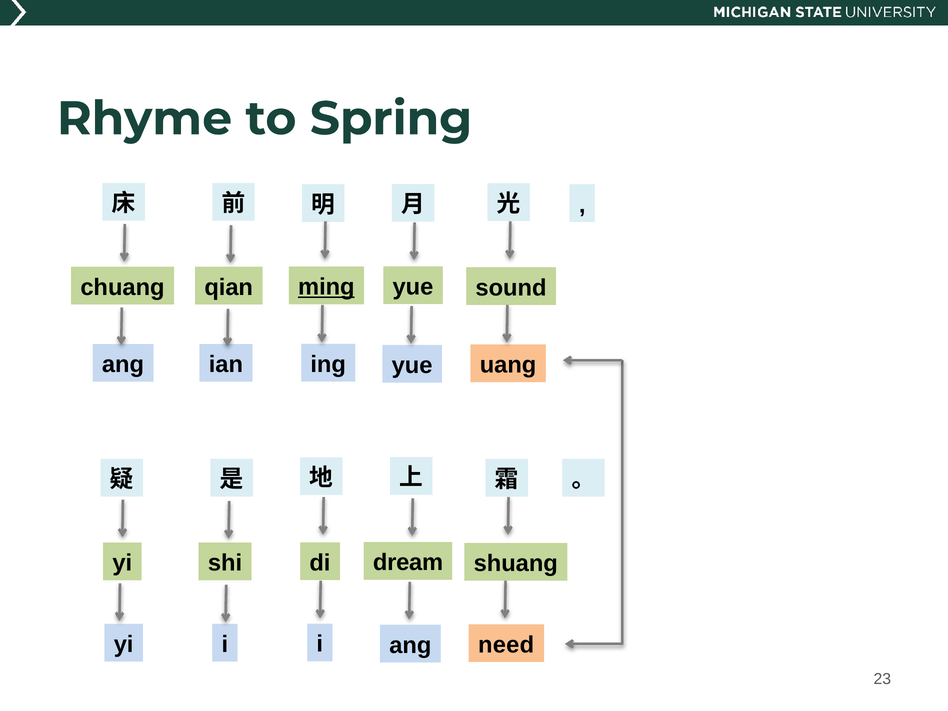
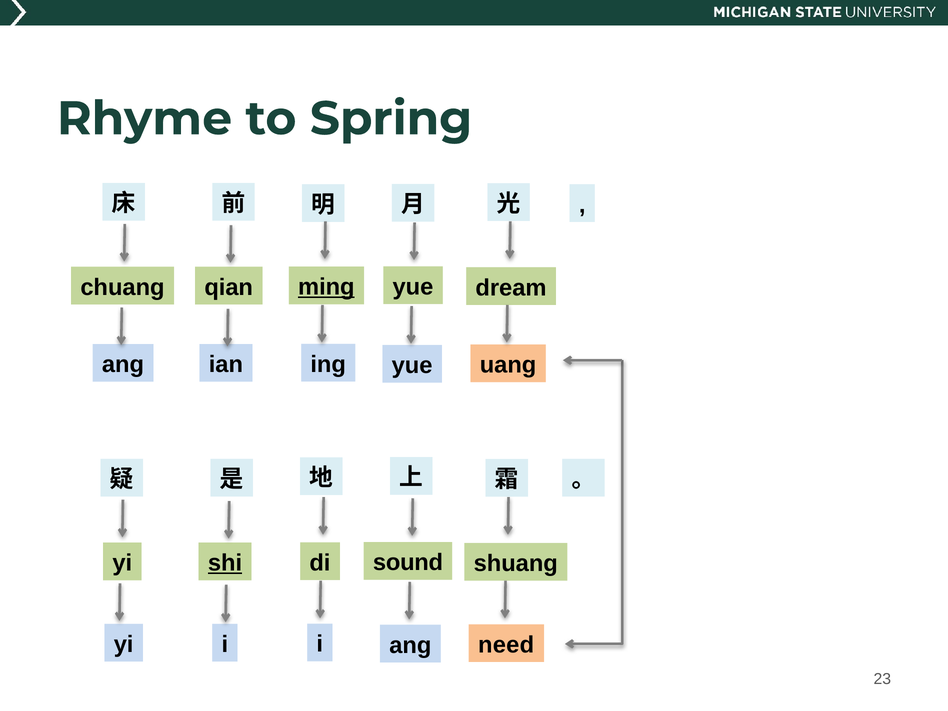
sound: sound -> dream (511, 288)
shi underline: none -> present (225, 563)
dream: dream -> sound (408, 563)
